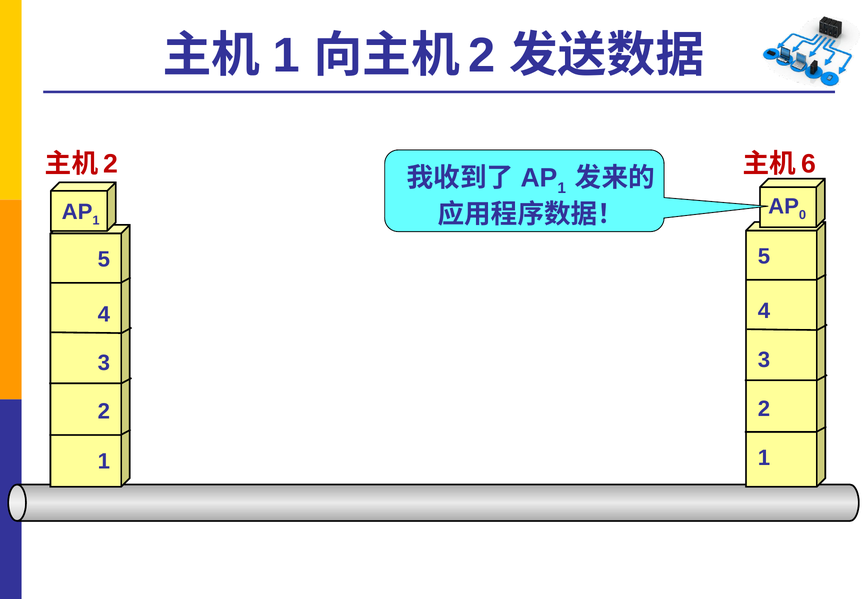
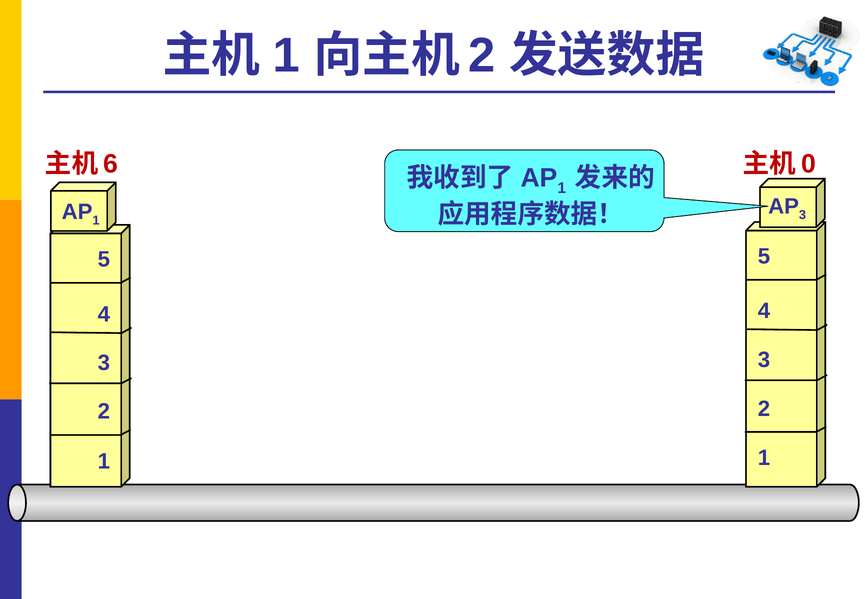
2: 2 -> 6 (111, 164)
6: 6 -> 0 (809, 164)
0: 0 -> 3 (803, 215)
